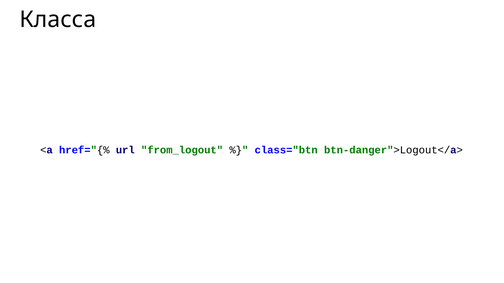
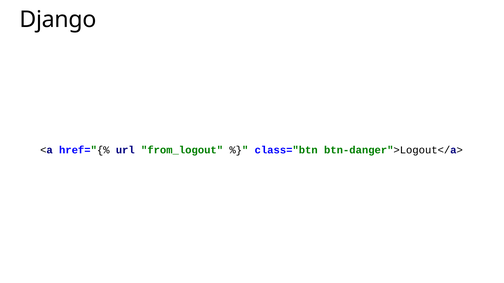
Класса: Класса -> Django (58, 20)
